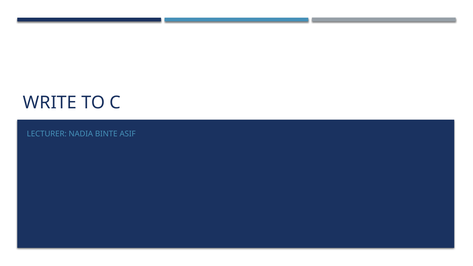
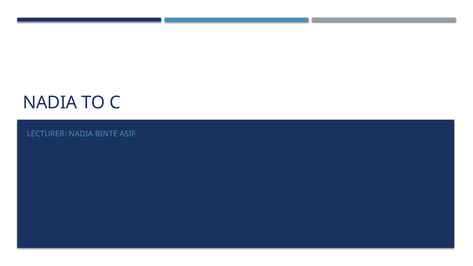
WRITE: WRITE -> NADIA (50, 103)
